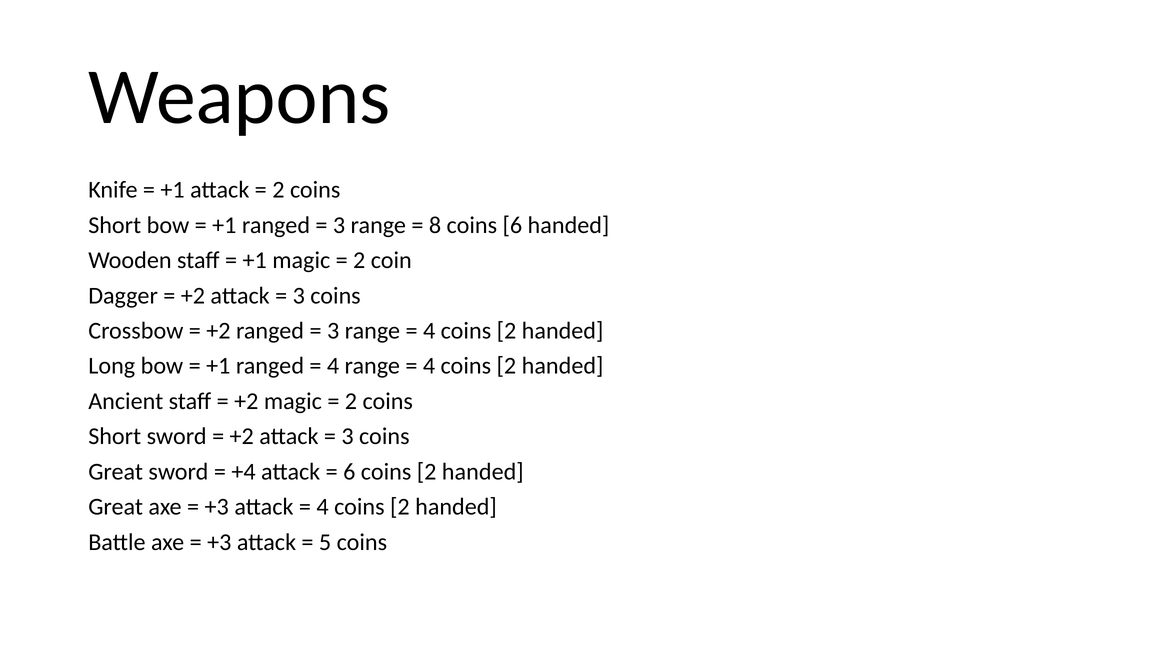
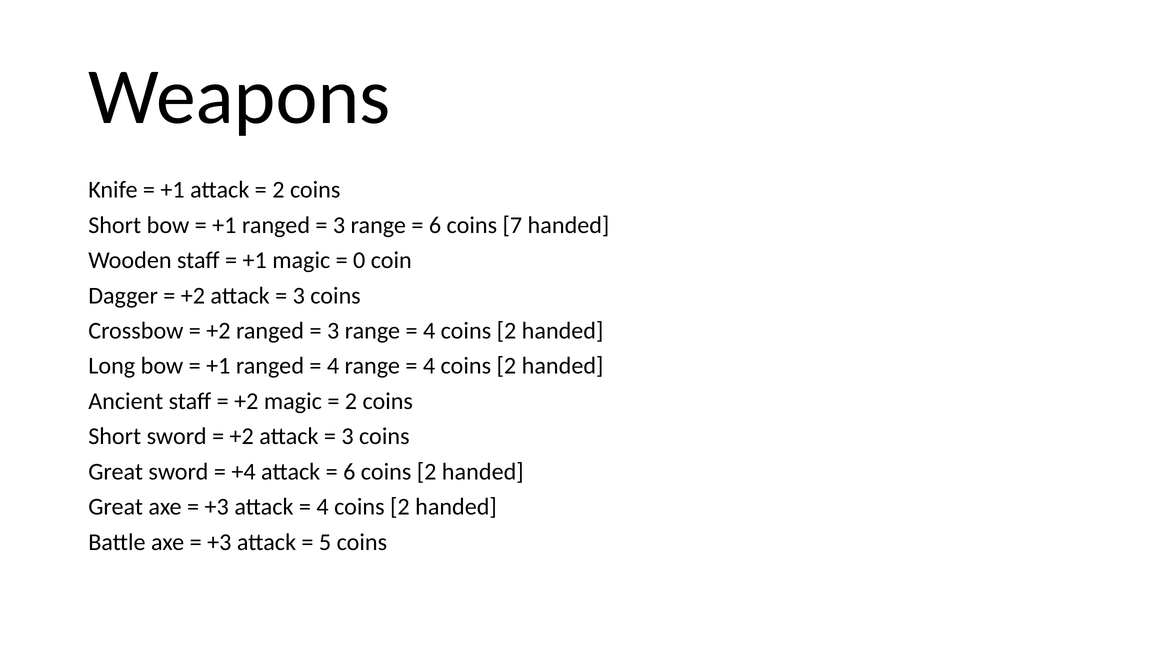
8: 8 -> 6 (435, 225)
coins 6: 6 -> 7 (512, 225)
2: 2 -> 0 (359, 260)
